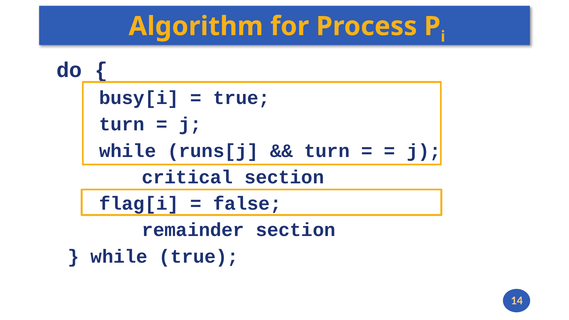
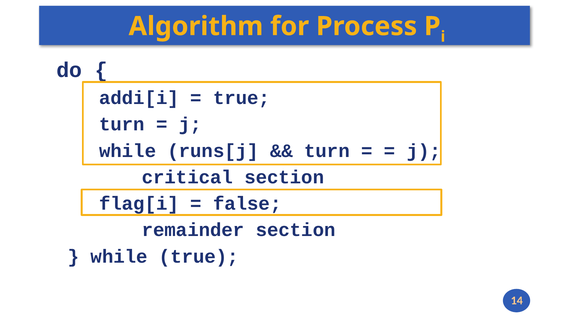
busy[i: busy[i -> addi[i (139, 98)
